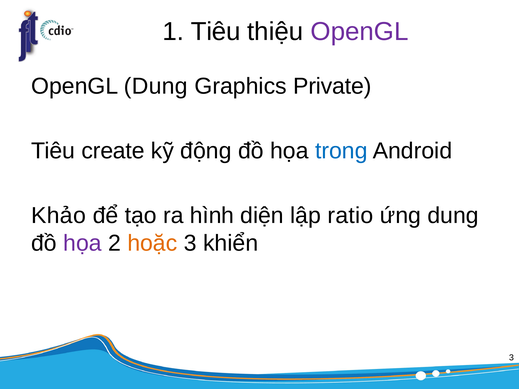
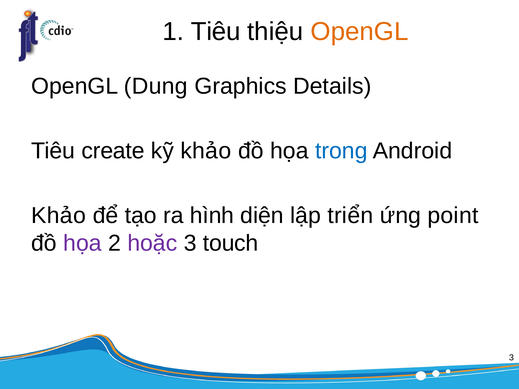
OpenGL colour: purple -> orange (360, 32)
Private: Private -> Details (332, 86)
kỹ động: động -> khảo (206, 151)
ratio: ratio -> triển (350, 216)
ứng dung: dung -> point (453, 216)
hoặc colour: orange -> purple (152, 243)
khiển: khiển -> touch (231, 243)
